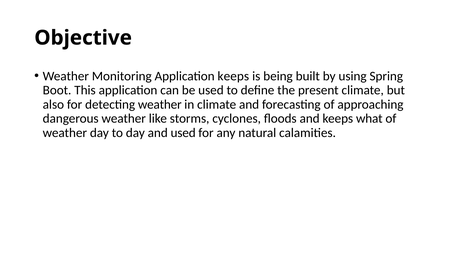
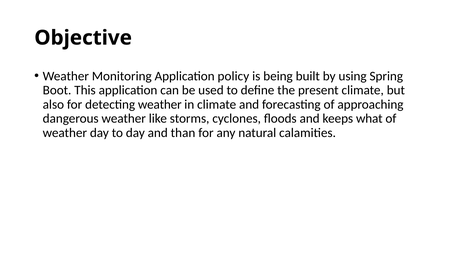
Application keeps: keeps -> policy (233, 76)
and used: used -> than (183, 133)
